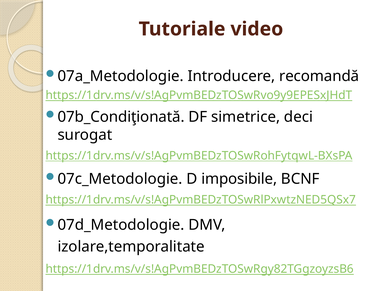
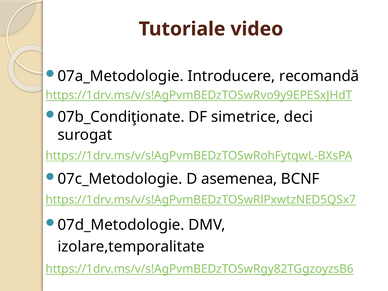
07b_Condiţionată: 07b_Condiţionată -> 07b_Condiţionate (121, 117)
imposibile: imposibile -> asemenea (239, 179)
